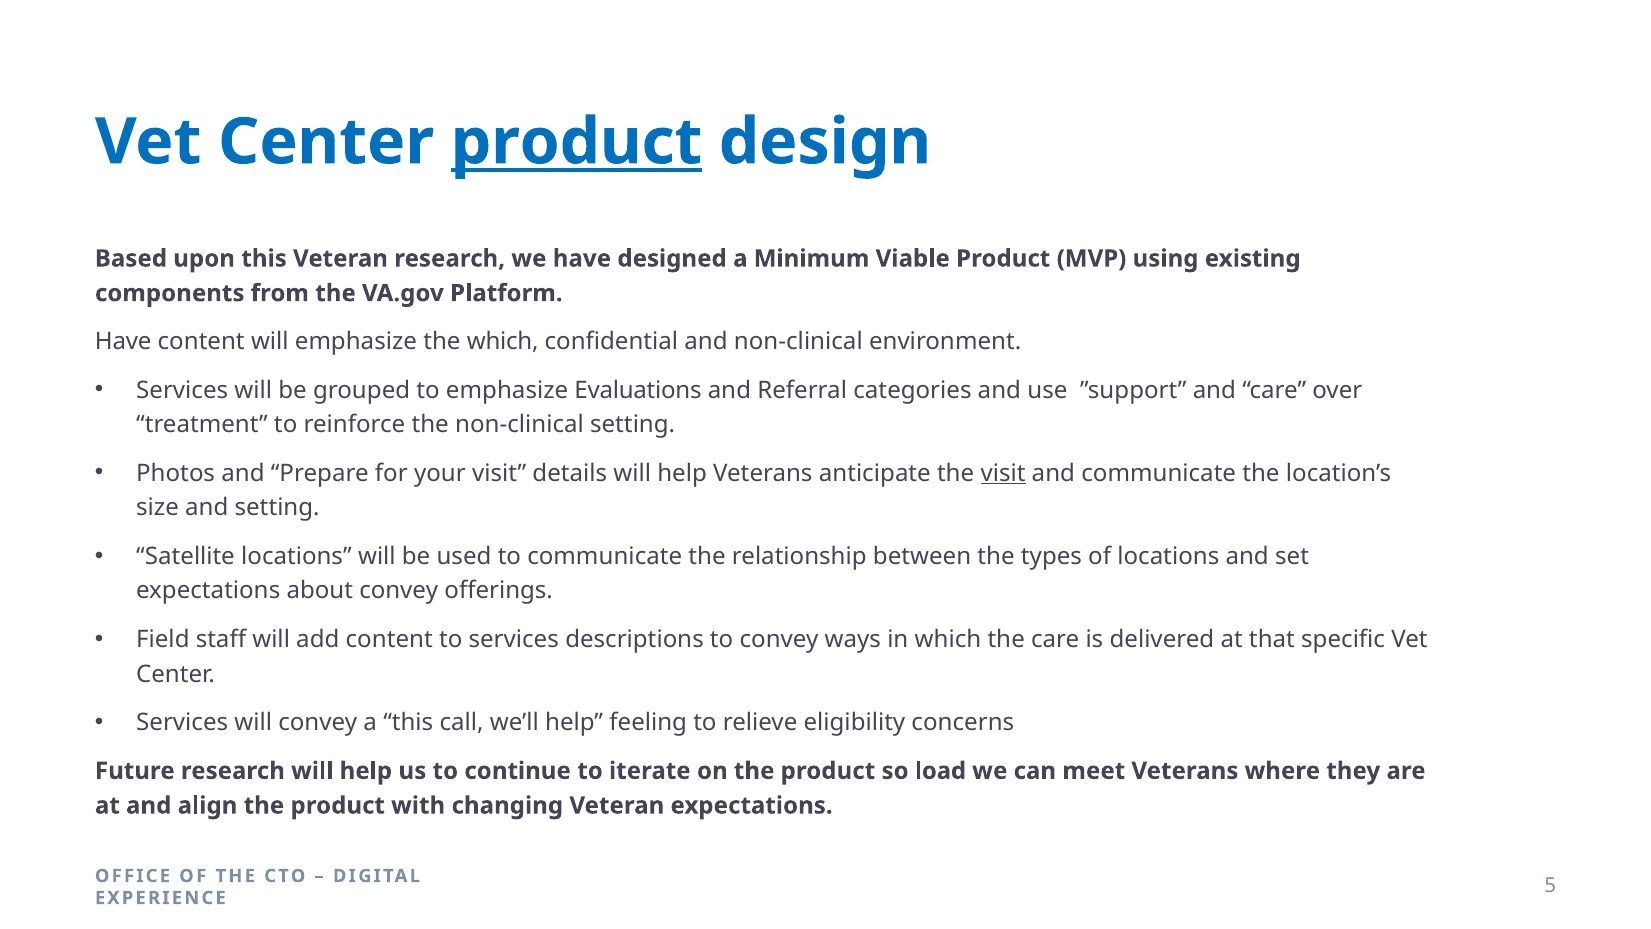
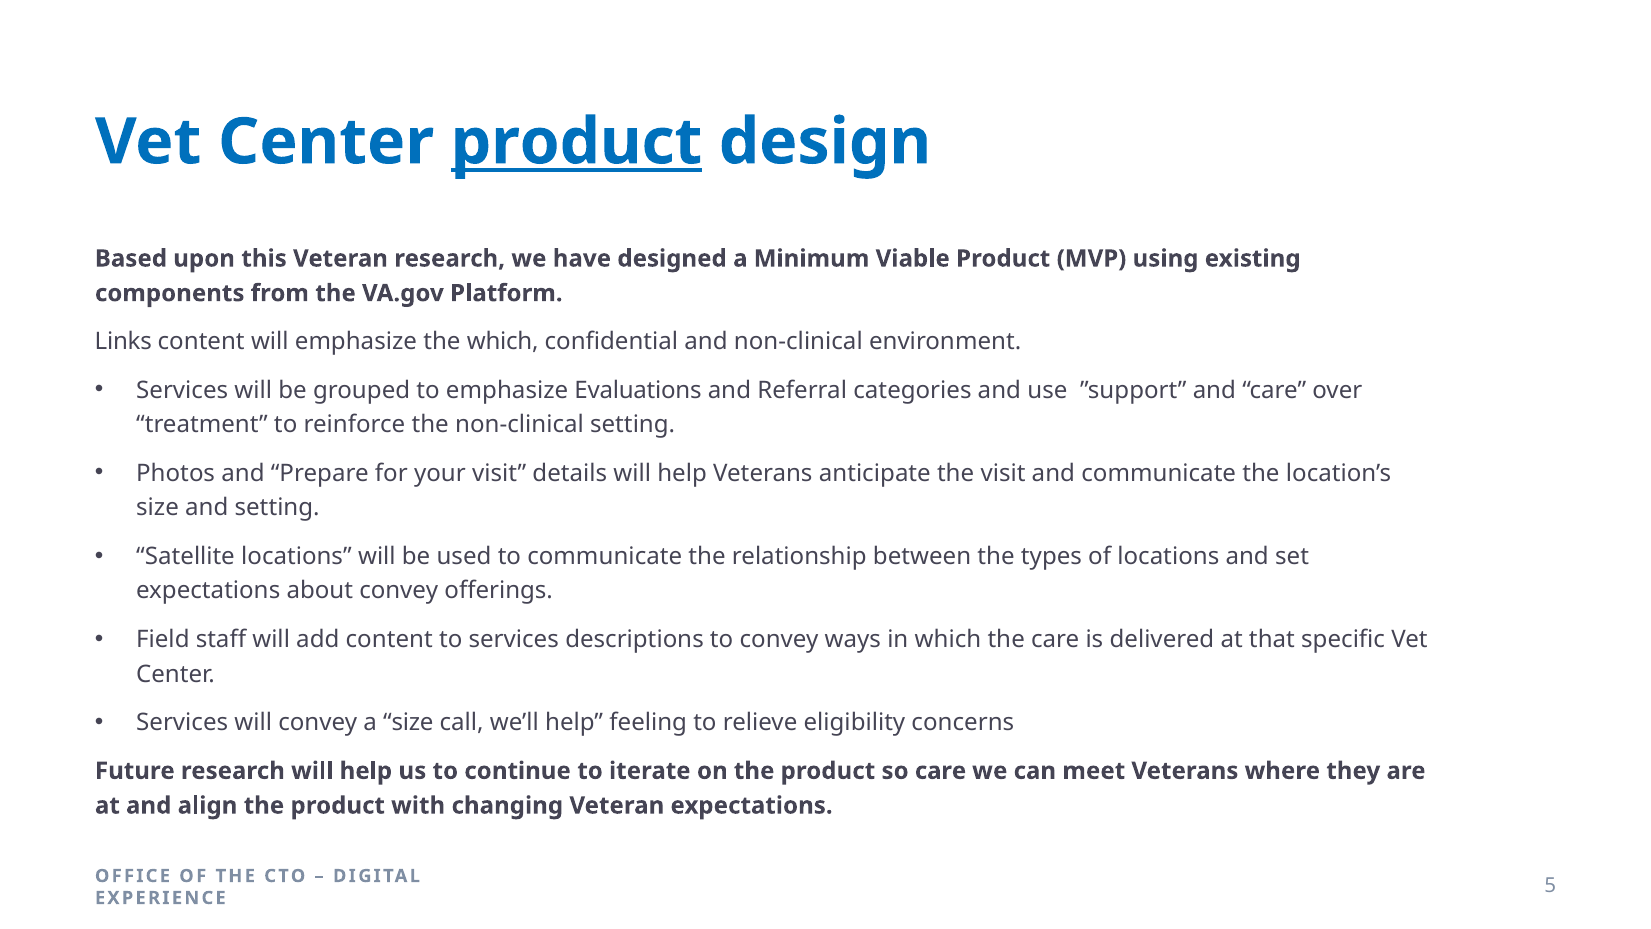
Have: Have -> Links (123, 342)
visit underline: present -> none (1003, 473)
a this: this -> size (408, 722)
so load: load -> care (941, 771)
